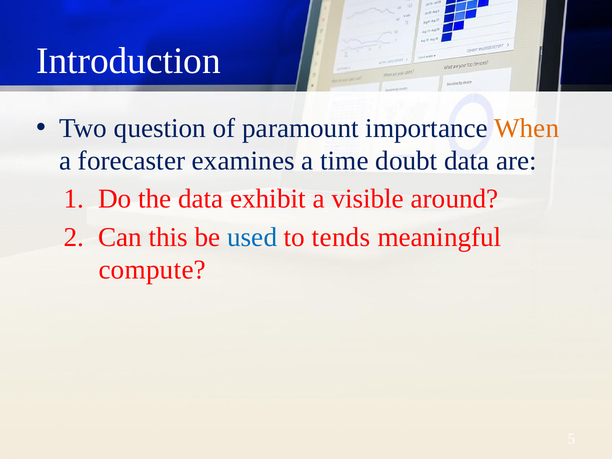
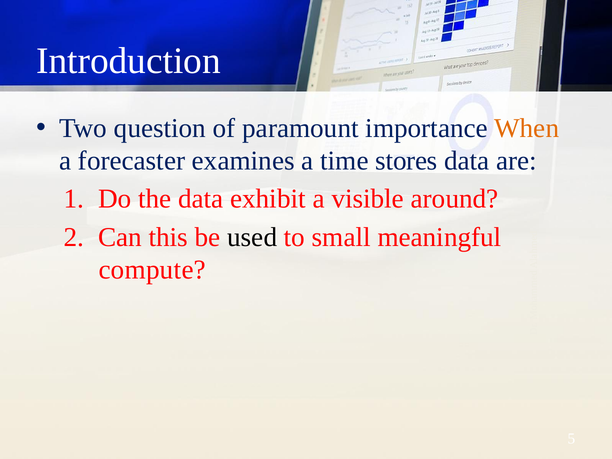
doubt: doubt -> stores (407, 161)
used colour: blue -> black (252, 237)
tends: tends -> small (341, 237)
